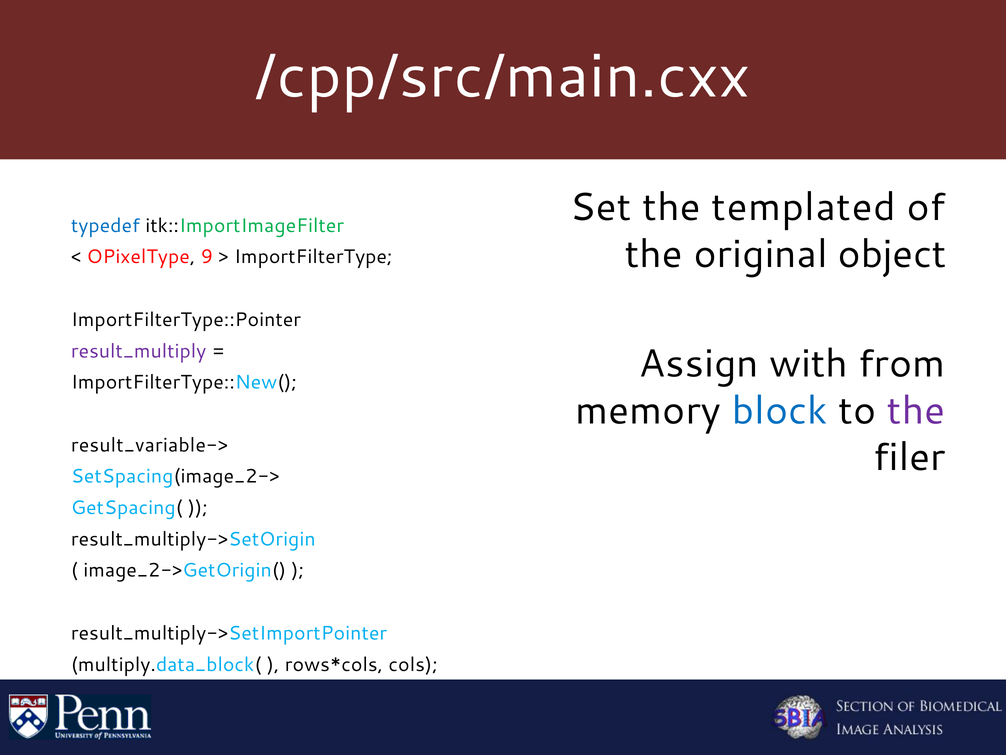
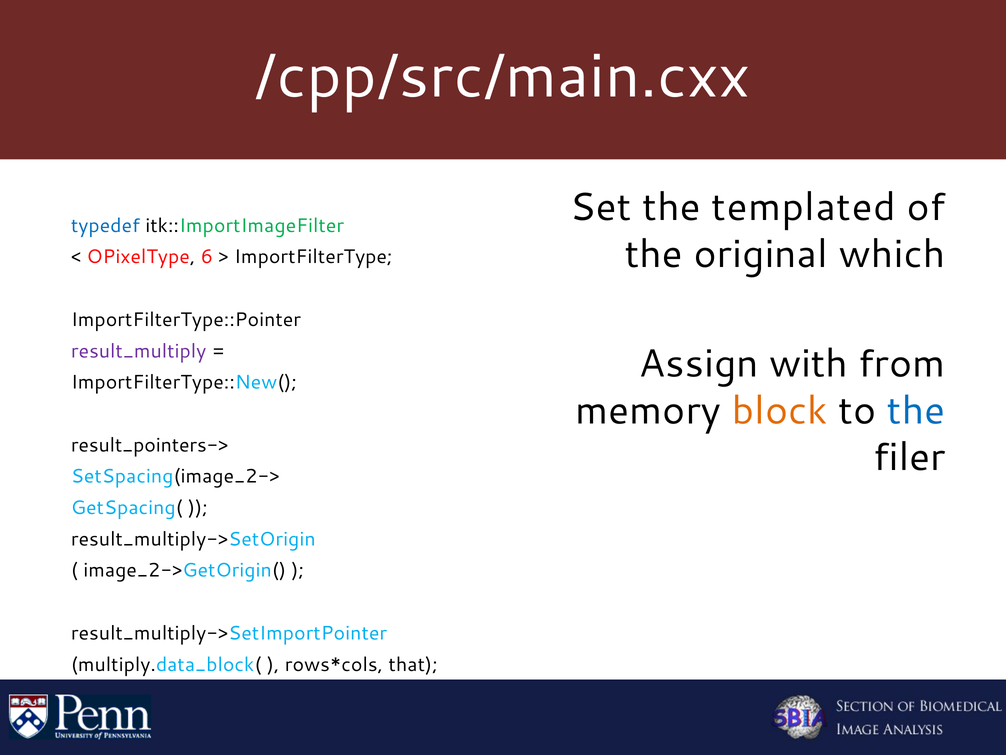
object: object -> which (892, 254)
9: 9 -> 6 (207, 257)
block colour: blue -> orange (780, 410)
the colour: purple -> blue (916, 410)
result_variable->: result_variable-> -> result_pointers-> (150, 445)
cols: cols -> that (413, 664)
